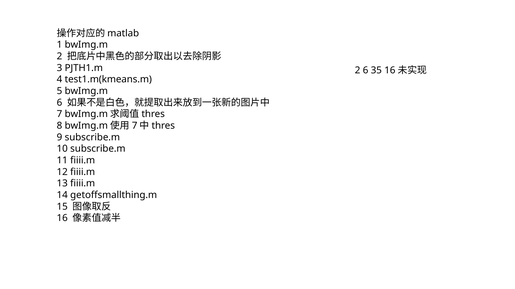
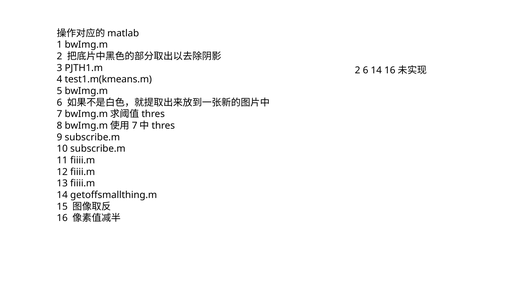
6 35: 35 -> 14 (376, 70)
